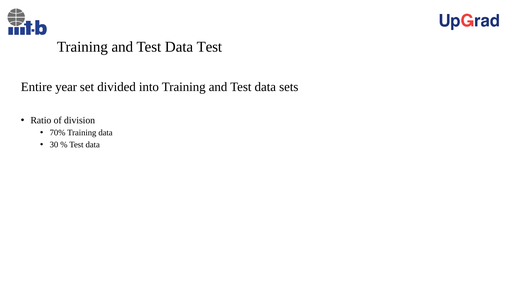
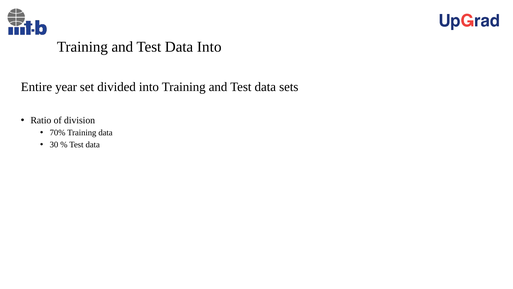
Data Test: Test -> Into (209, 47)
